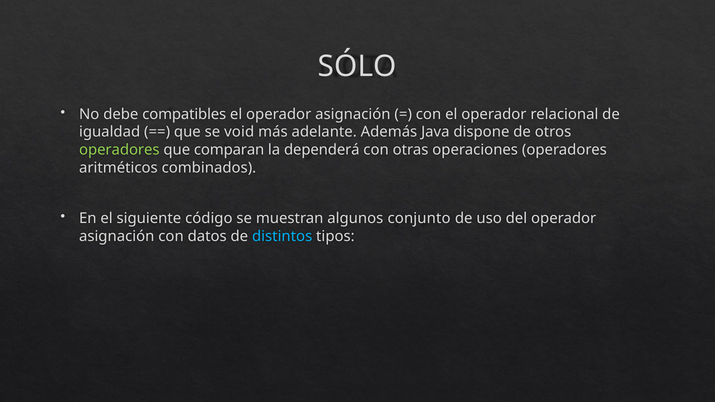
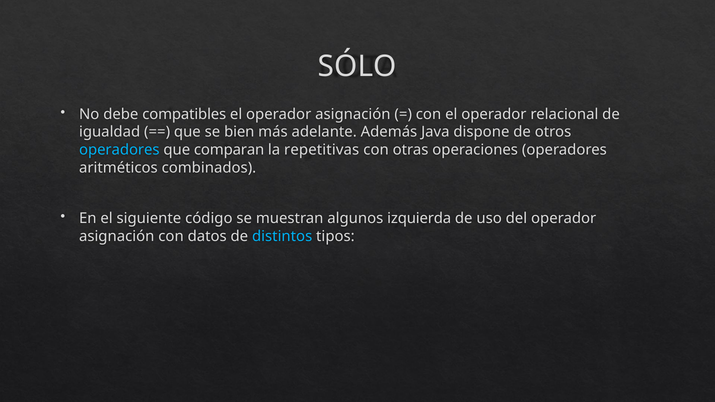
void: void -> bien (239, 132)
operadores colour: light green -> light blue (119, 150)
dependerá: dependerá -> repetitivas (322, 150)
conjunto: conjunto -> izquierda (419, 219)
